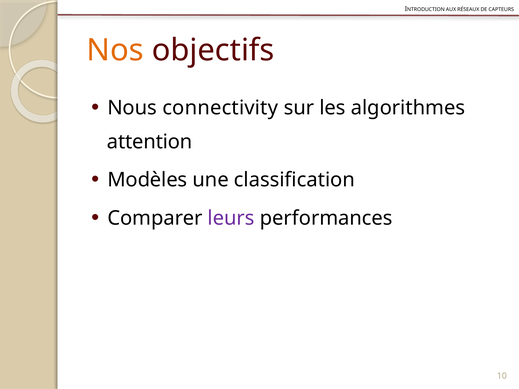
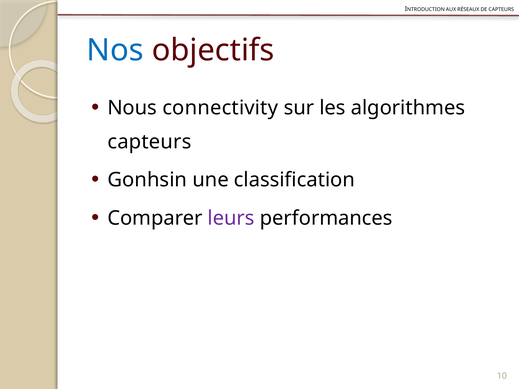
Nos colour: orange -> blue (115, 50)
attention: attention -> capteurs (149, 142)
Modèles: Modèles -> Gonhsin (147, 180)
